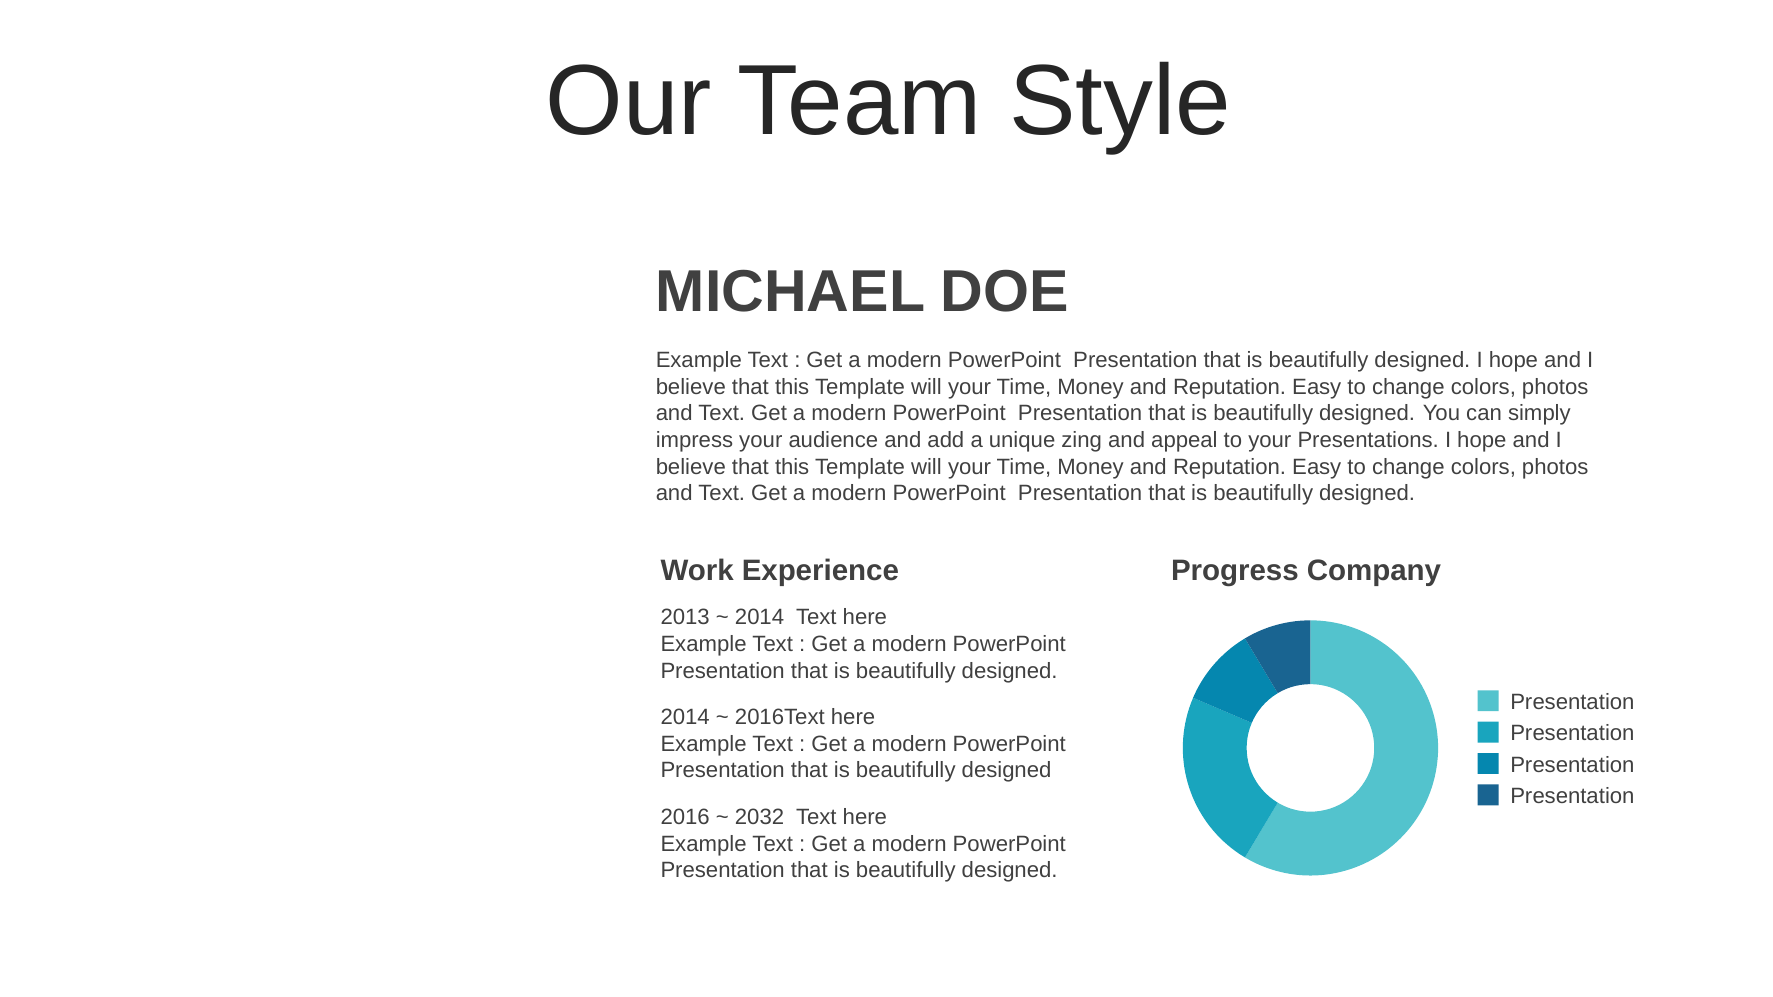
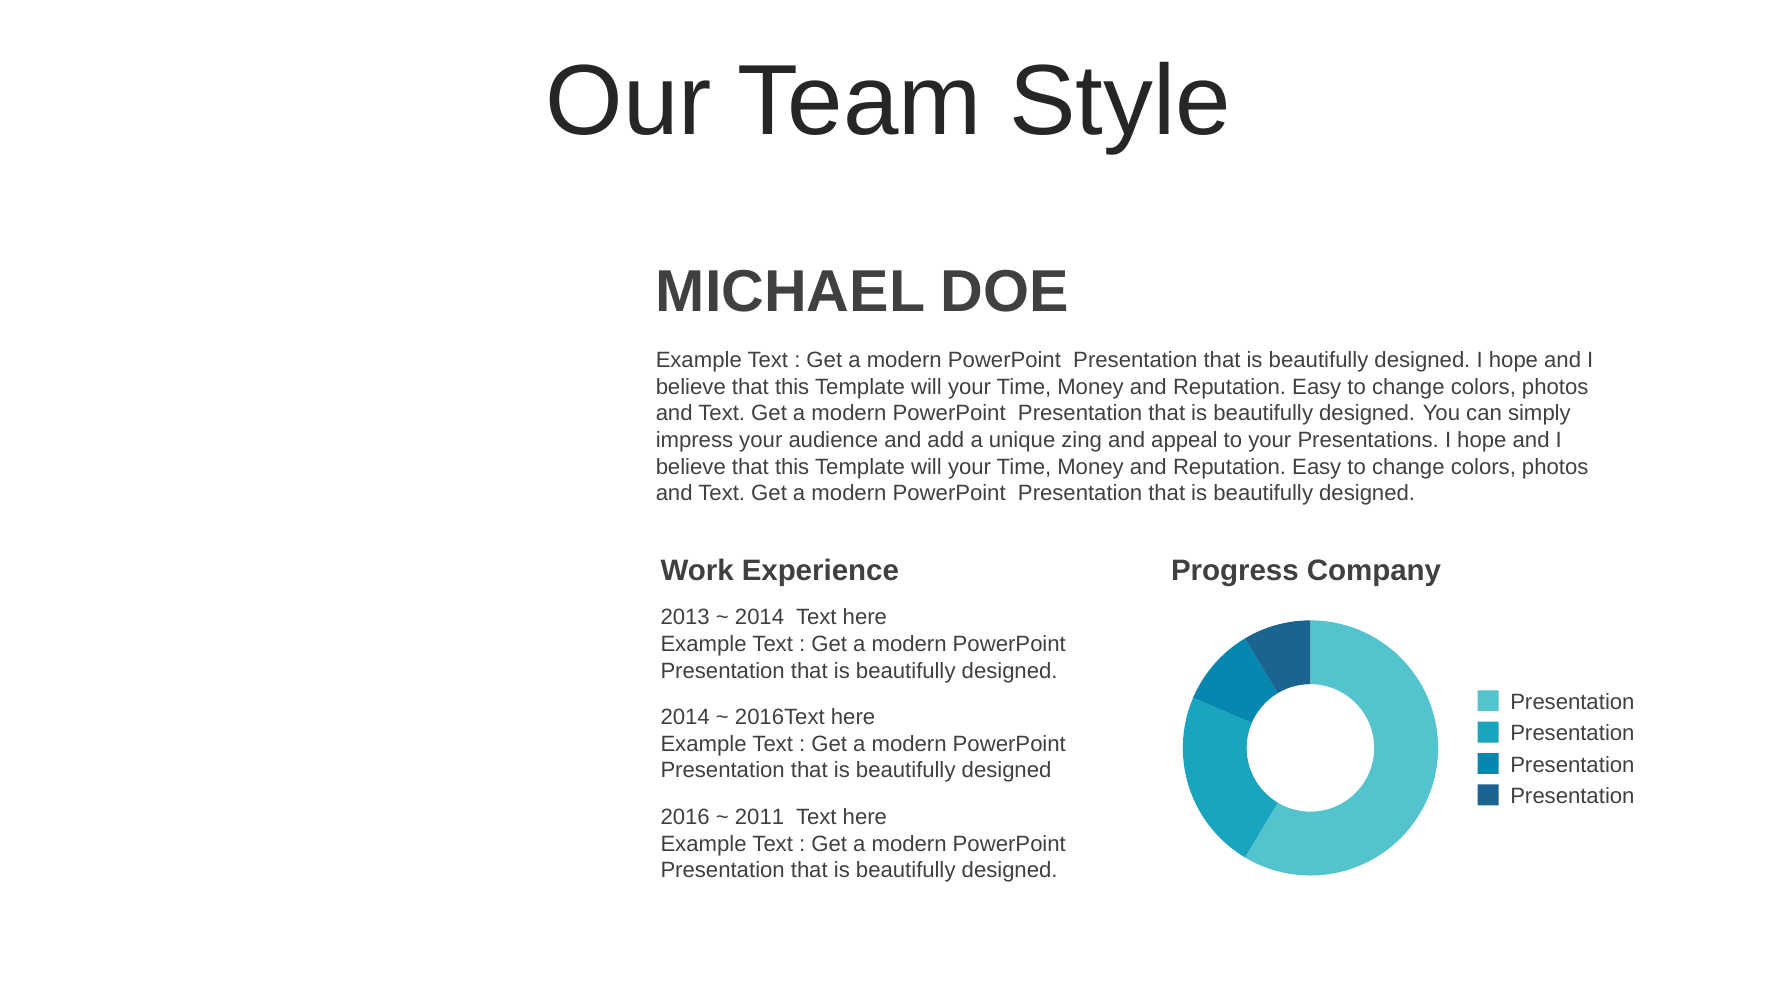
2032: 2032 -> 2011 (760, 818)
